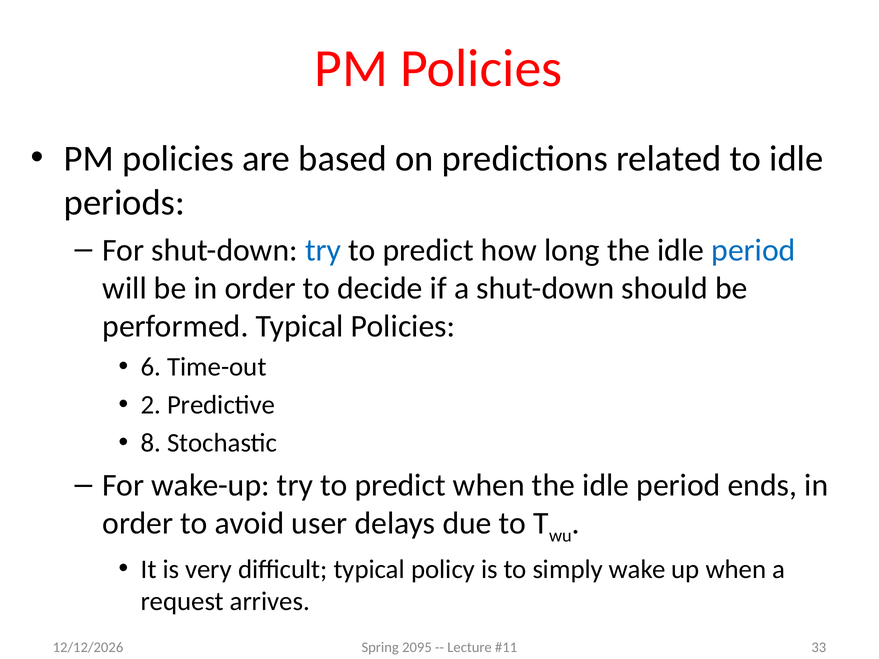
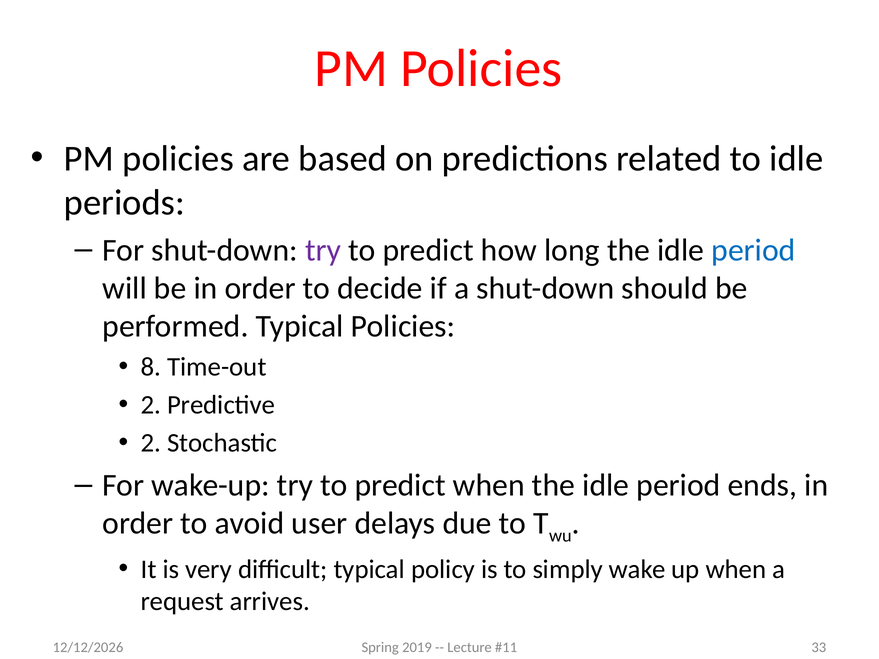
try colour: blue -> purple (323, 250)
6: 6 -> 8 (151, 367)
8: 8 -> 2 (151, 443)
2095: 2095 -> 2019 (417, 647)
